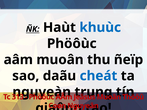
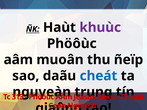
khuùc colour: blue -> purple (100, 27)
